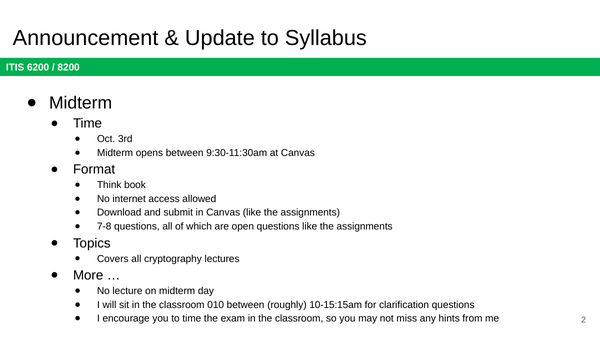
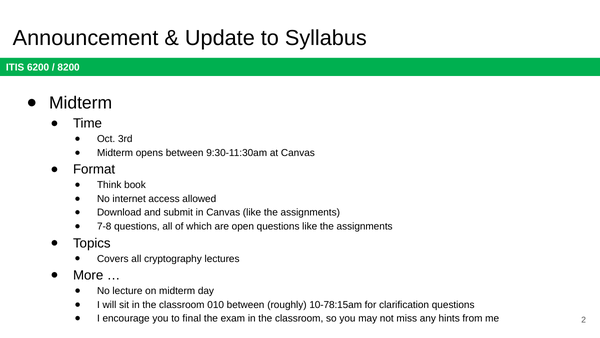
10-15:15am: 10-15:15am -> 10-78:15am (336, 304)
to time: time -> final (192, 318)
